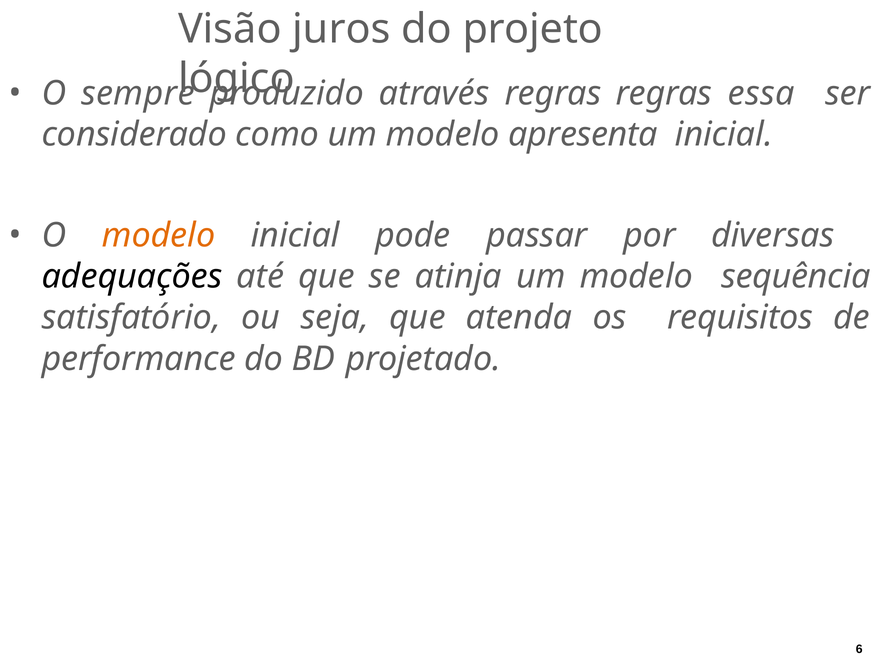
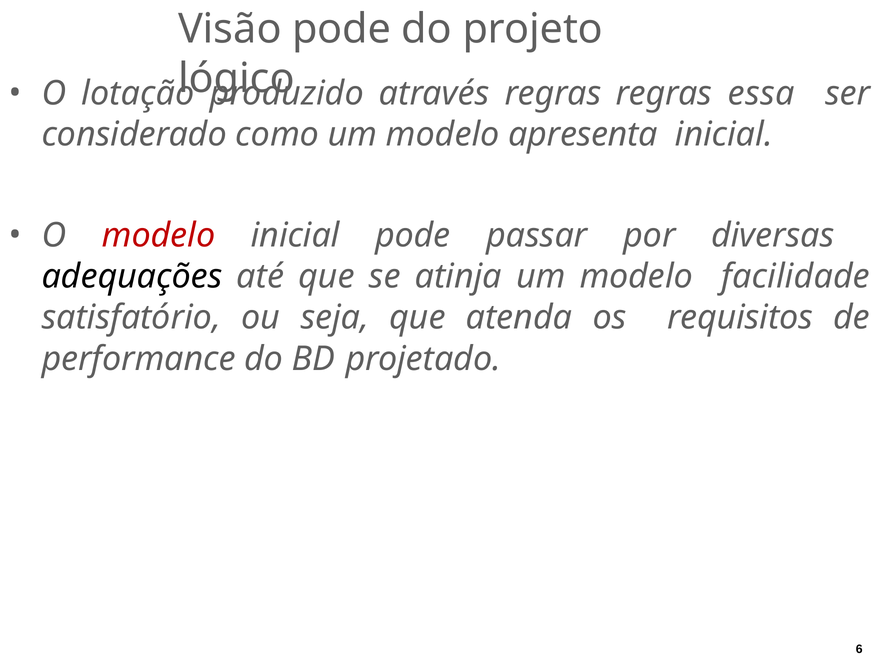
Visão juros: juros -> pode (342, 29)
sempre: sempre -> lotação (138, 94)
modelo colour: orange -> red (158, 235)
sequência: sequência -> facilidade (796, 276)
